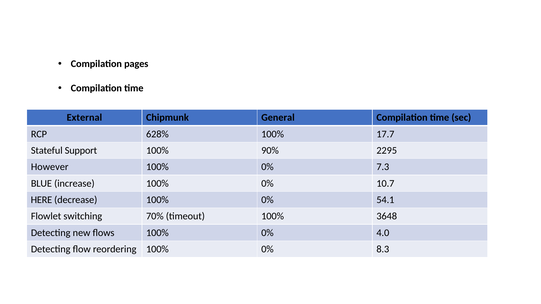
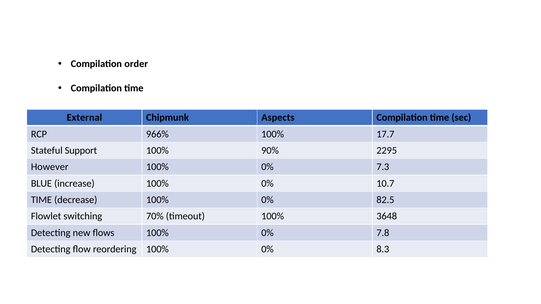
pages: pages -> order (136, 64)
General: General -> Aspects (278, 118)
628%: 628% -> 966% (157, 134)
HERE: HERE -> TIME (41, 200)
54.1: 54.1 -> 82.5 (385, 200)
4.0: 4.0 -> 7.8 (383, 233)
